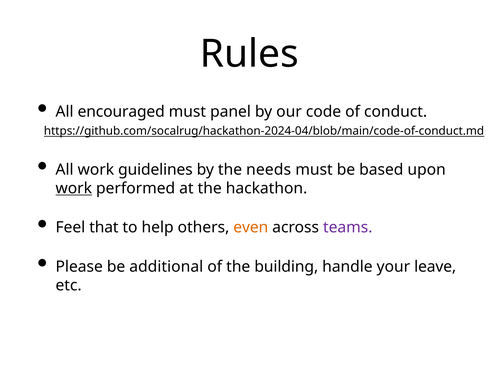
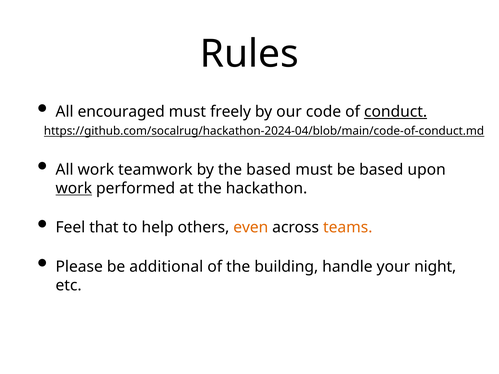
panel: panel -> freely (231, 112)
conduct underline: none -> present (396, 112)
guidelines: guidelines -> teamwork (155, 170)
the needs: needs -> based (269, 170)
teams colour: purple -> orange (348, 228)
leave: leave -> night (435, 267)
